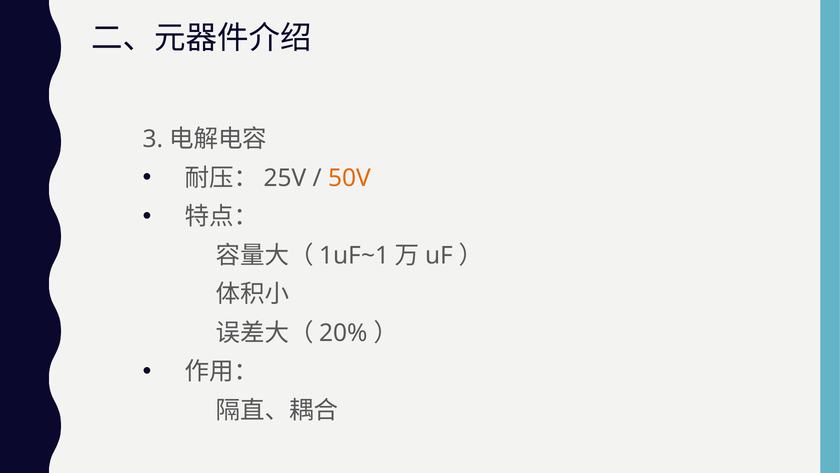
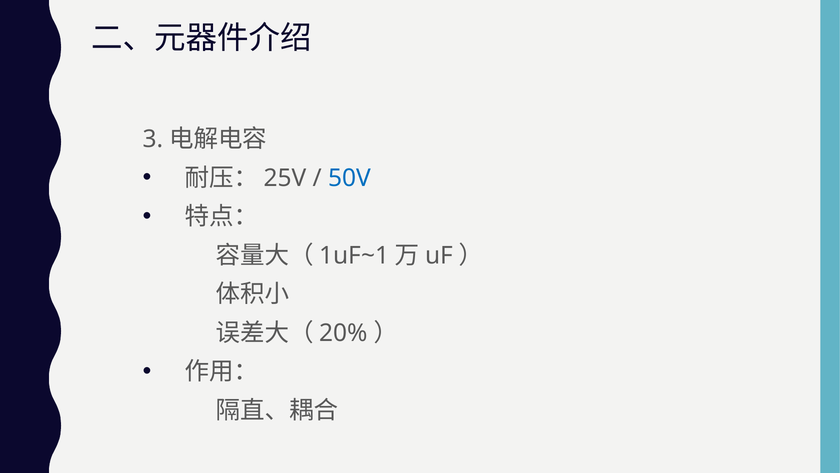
50V colour: orange -> blue (350, 178)
